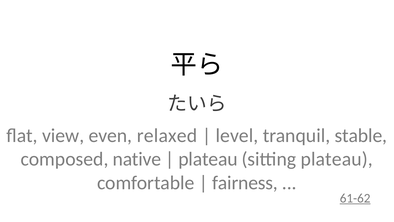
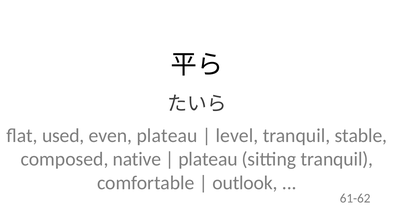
view: view -> used (63, 135)
even relaxed: relaxed -> plateau (167, 135)
sitting plateau: plateau -> tranquil (337, 159)
fairness: fairness -> outlook (245, 183)
61-62 underline: present -> none (355, 198)
